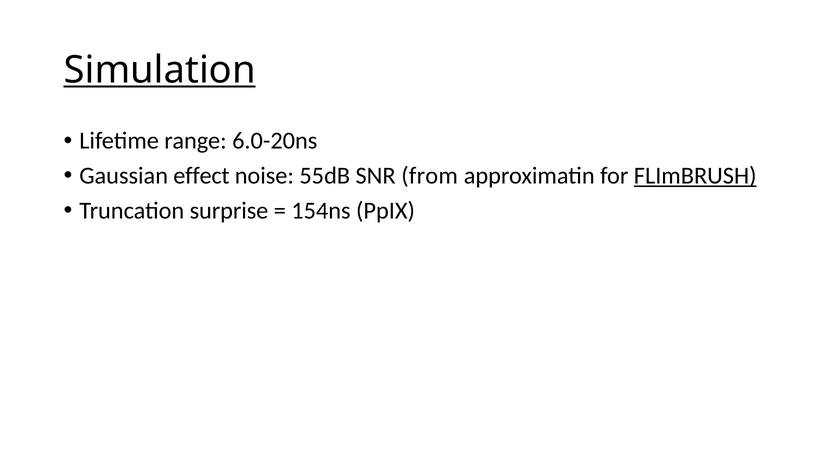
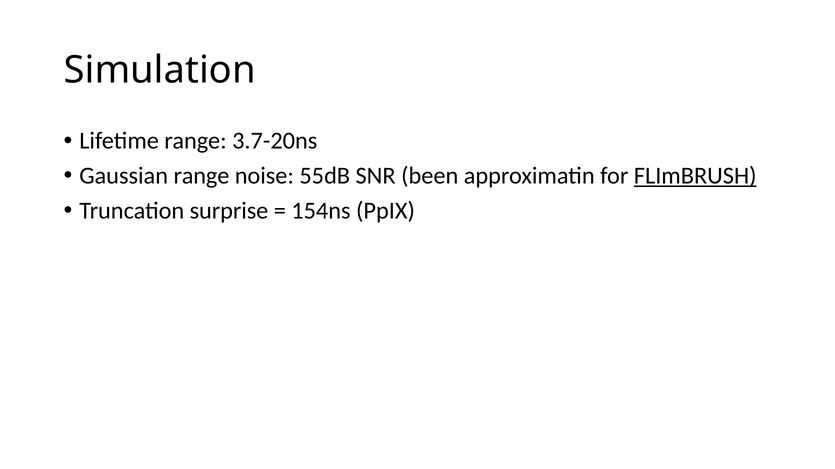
Simulation underline: present -> none (160, 70)
6.0-20ns: 6.0-20ns -> 3.7-20ns (275, 141)
Gaussian effect: effect -> range (201, 176)
from: from -> been (430, 176)
